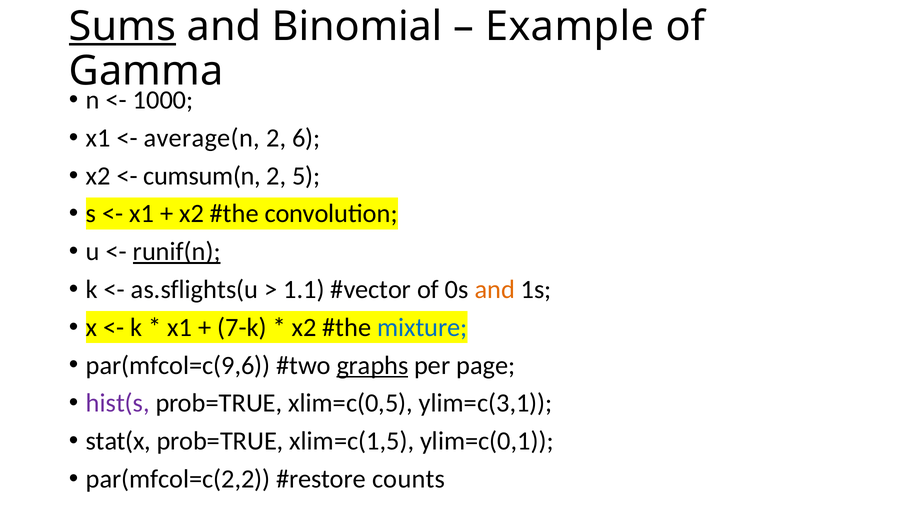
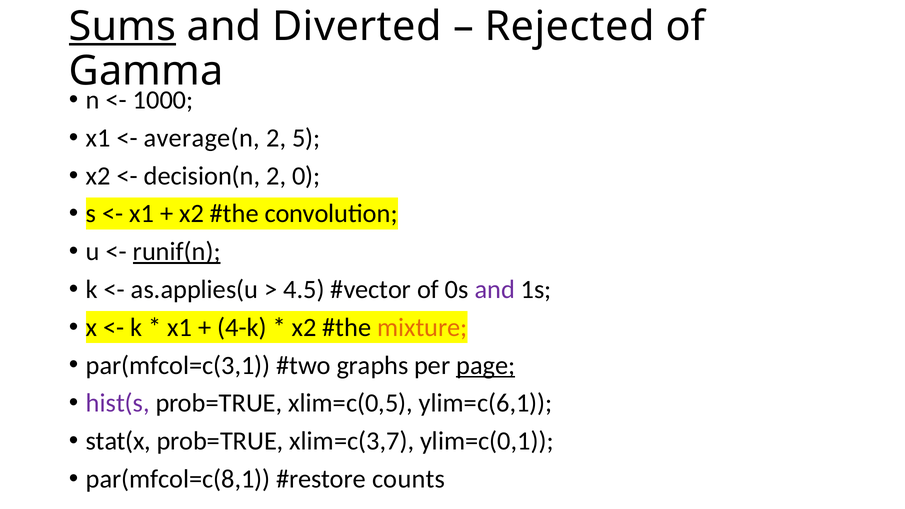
Binomial: Binomial -> Diverted (357, 27)
Example: Example -> Rejected (570, 27)
6: 6 -> 5 (306, 138)
cumsum(n: cumsum(n -> decision(n (202, 176)
5: 5 -> 0 (306, 176)
as.sflights(u: as.sflights(u -> as.applies(u (195, 290)
1.1: 1.1 -> 4.5 (304, 290)
and colour: orange -> purple (495, 290)
7-k: 7-k -> 4-k (242, 327)
mixture colour: blue -> orange (422, 327)
par(mfcol=c(9,6: par(mfcol=c(9,6 -> par(mfcol=c(3,1 (178, 365)
graphs underline: present -> none (372, 365)
page underline: none -> present (486, 365)
ylim=c(3,1: ylim=c(3,1 -> ylim=c(6,1 (486, 403)
xlim=c(1,5: xlim=c(1,5 -> xlim=c(3,7 (352, 441)
par(mfcol=c(2,2: par(mfcol=c(2,2 -> par(mfcol=c(8,1 (178, 479)
